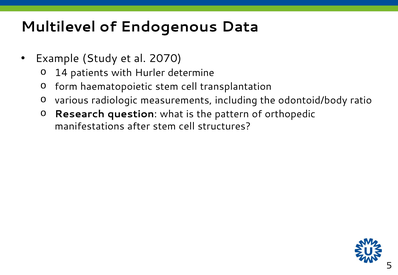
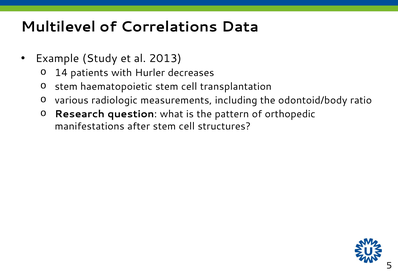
Endogenous: Endogenous -> Correlations (169, 27)
2070: 2070 -> 2013 (165, 59)
determine: determine -> decreases (191, 73)
form: form -> stem (66, 87)
